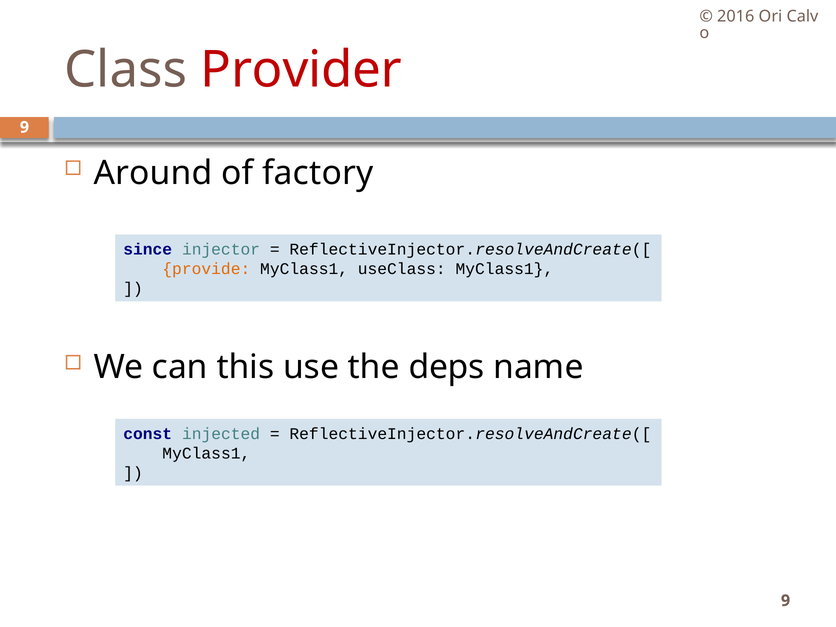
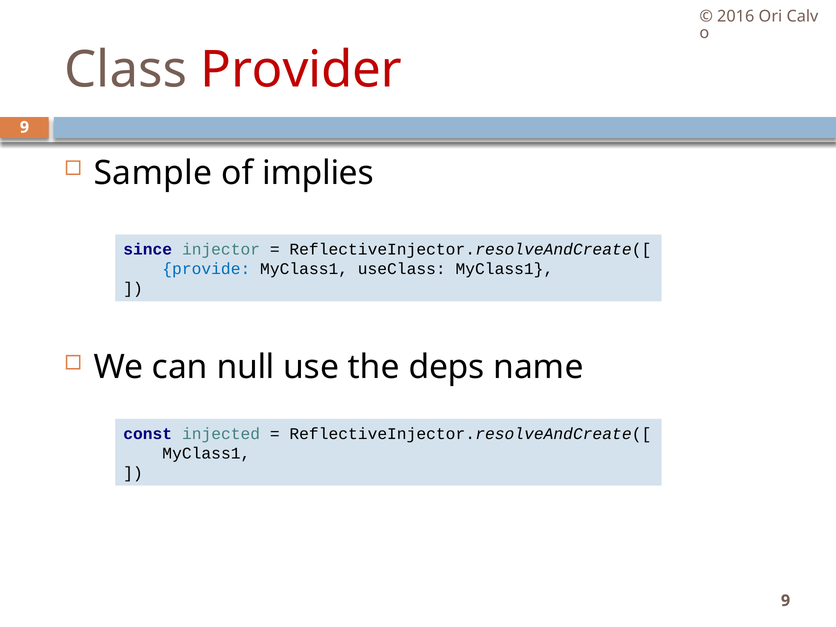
Around: Around -> Sample (153, 173)
factory: factory -> implies (318, 173)
provide colour: orange -> blue (206, 269)
this: this -> null (246, 367)
